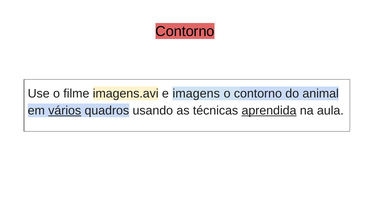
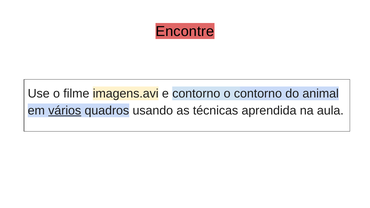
Contorno: Contorno -> Encontre (185, 31)
e imagens: imagens -> contorno (196, 94)
aprendida underline: present -> none (269, 111)
